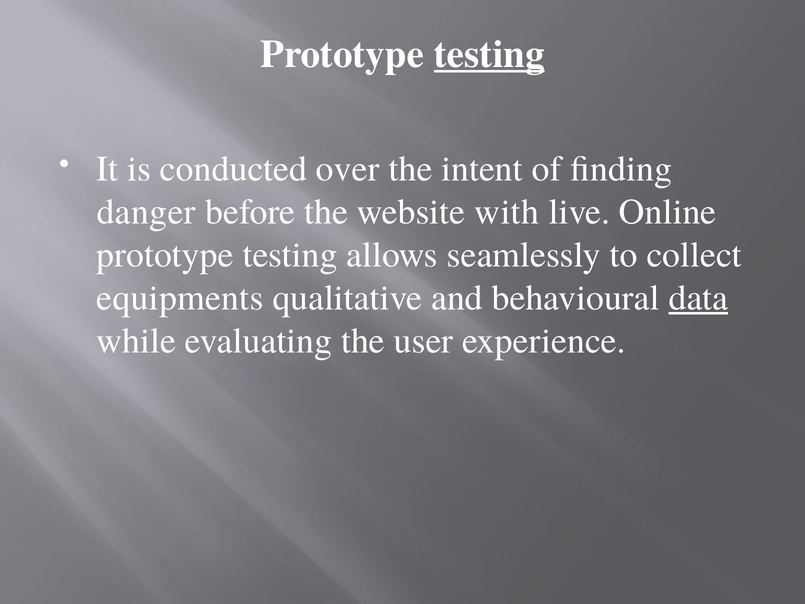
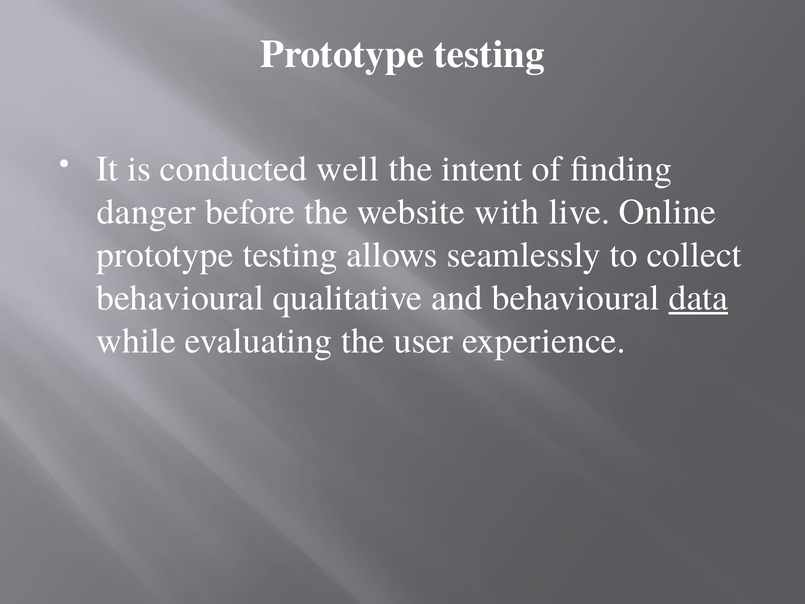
testing underline: present -> none (489, 54)
over: over -> well (348, 169)
equipments: equipments -> behavioural (180, 298)
